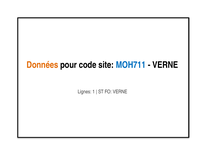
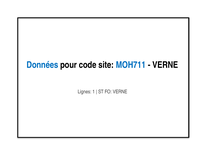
Données colour: orange -> blue (42, 65)
